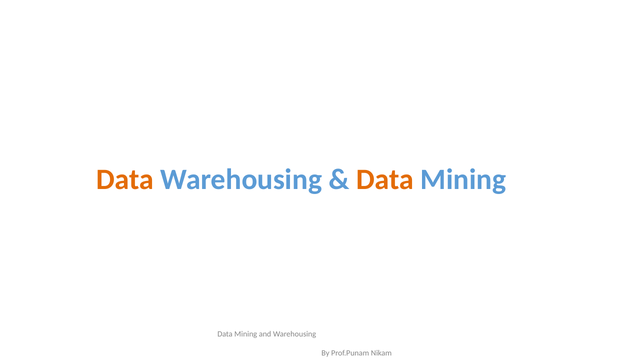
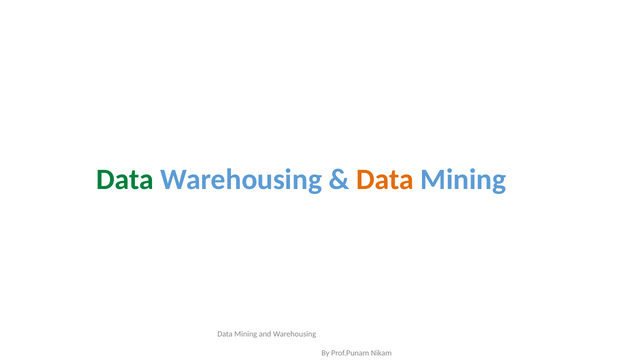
Data colour: orange -> green (125, 180)
